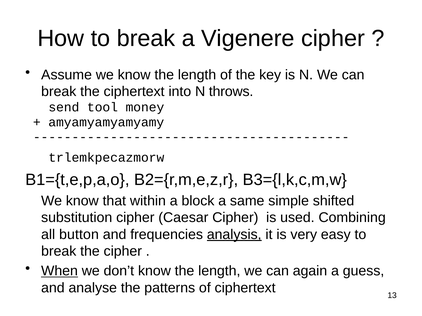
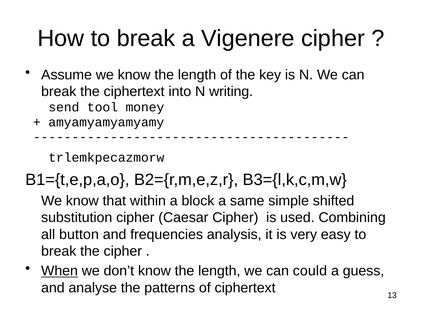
throws: throws -> writing (231, 92)
analysis underline: present -> none (234, 235)
again: again -> could (310, 271)
